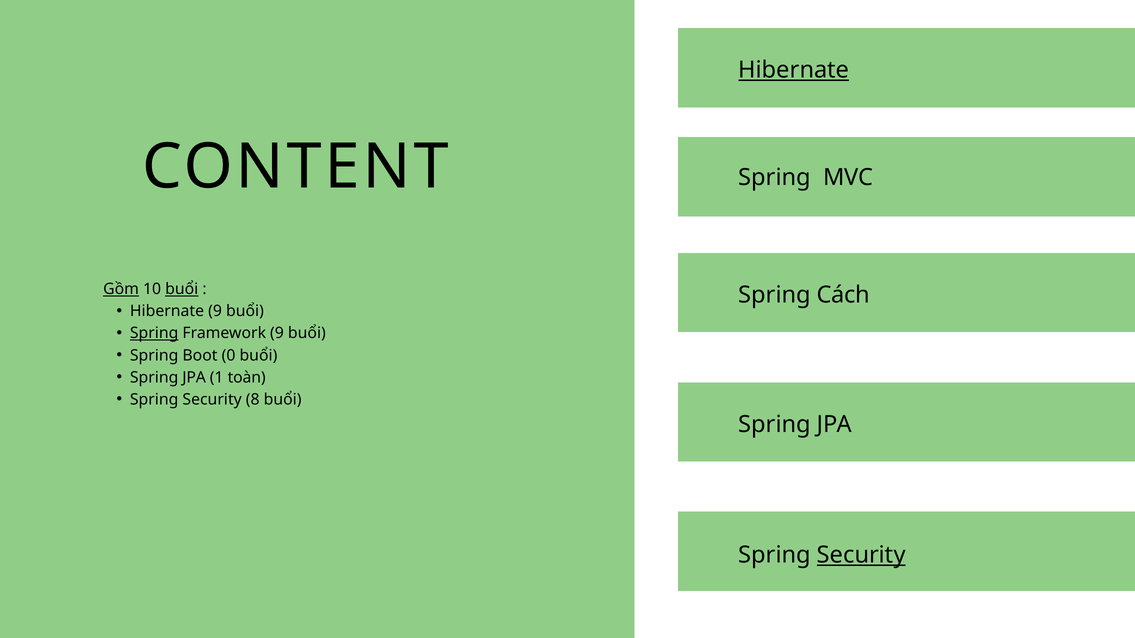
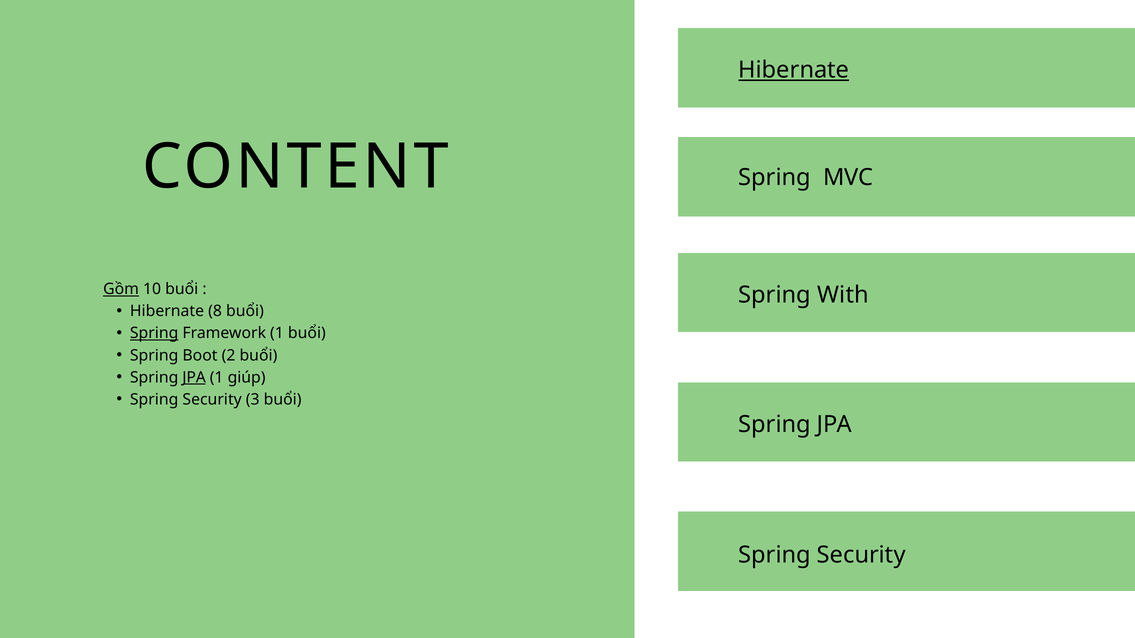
buổi underline: present -> none (182, 289)
Cách: Cách -> With (843, 295)
Hibernate 9: 9 -> 8 (215, 311)
Framework 9: 9 -> 1 (277, 334)
0: 0 -> 2 (229, 356)
JPA underline: none -> present (194, 378)
toàn: toàn -> giúp (247, 378)
8: 8 -> 3 (253, 400)
Security underline: present -> none (861, 555)
